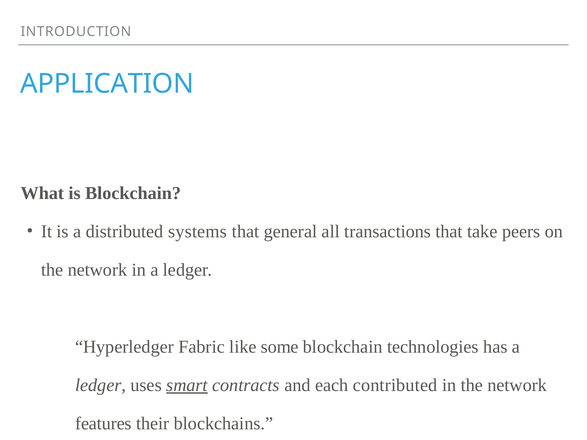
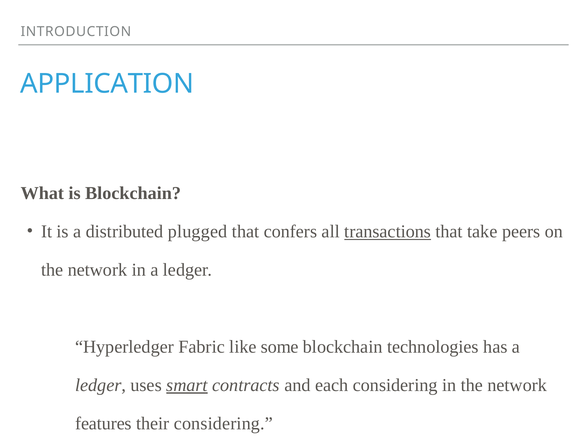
systems: systems -> plugged (198, 232)
general: general -> confers (290, 232)
transactions underline: none -> present (388, 232)
each contributed: contributed -> considering (395, 385)
their blockchains: blockchains -> considering (223, 424)
